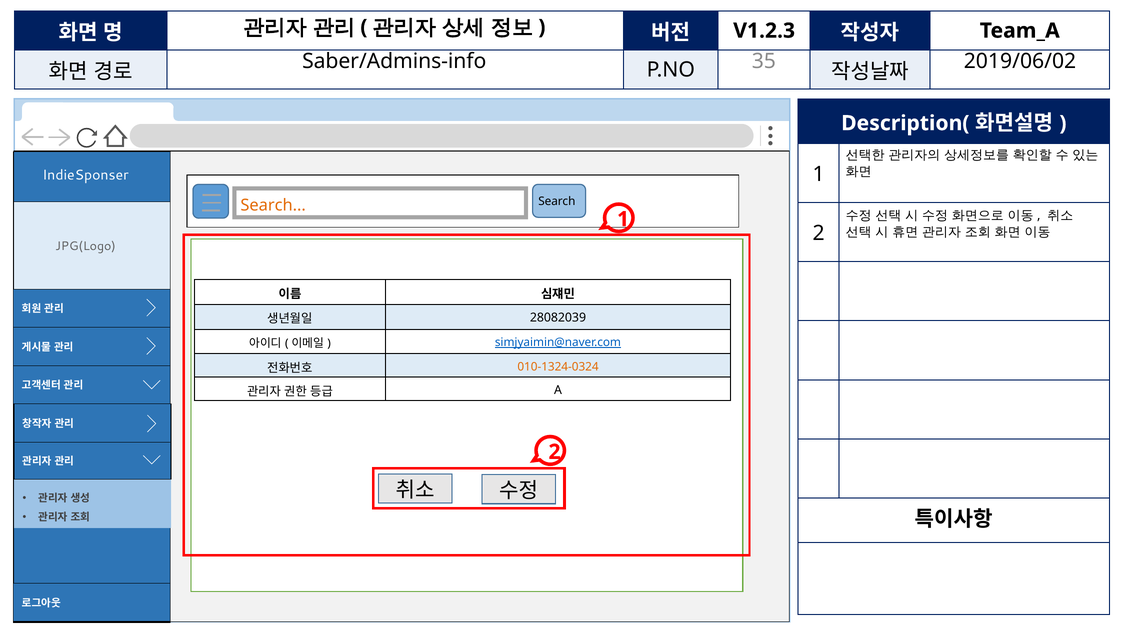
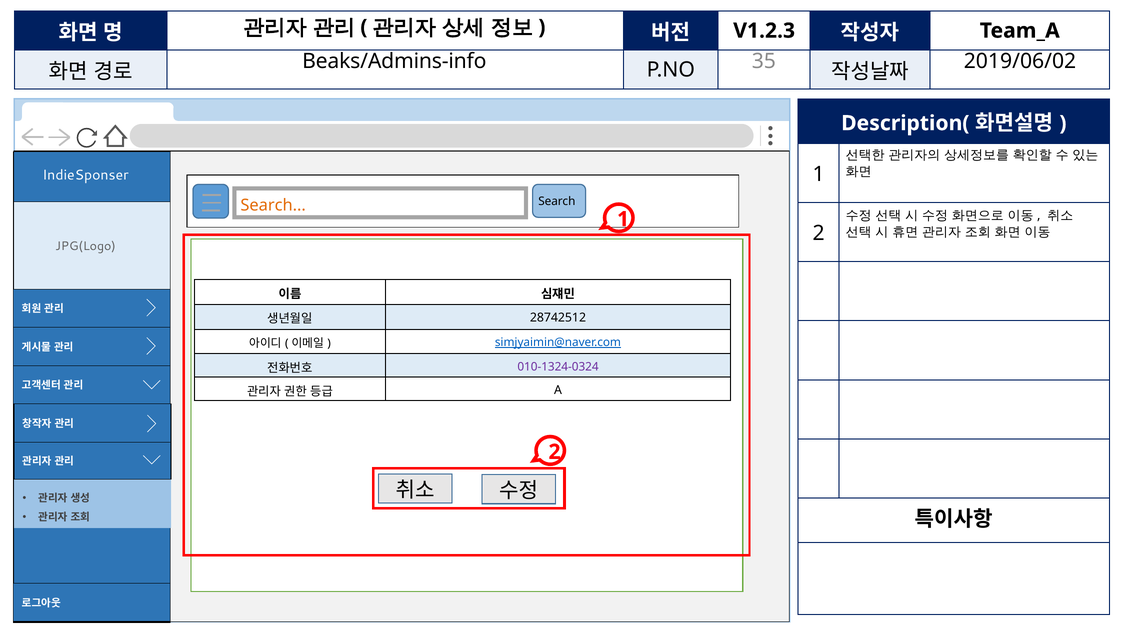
Saber/Admins-info: Saber/Admins-info -> Beaks/Admins-info (394, 61)
28082039: 28082039 -> 28742512 (558, 318)
010-1324-0324 colour: orange -> purple (558, 367)
